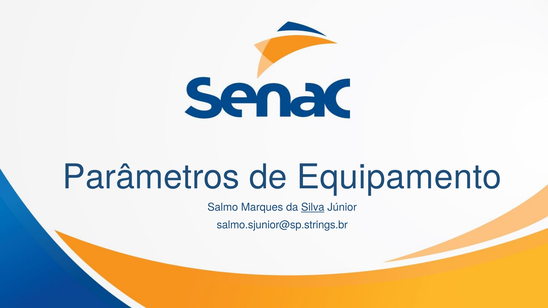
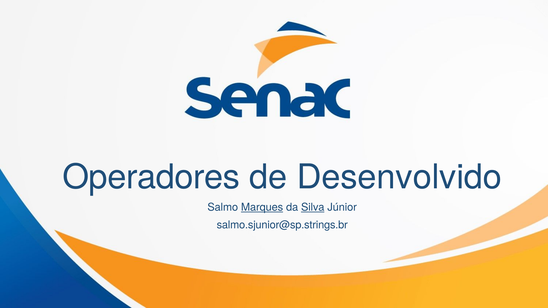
Parâmetros: Parâmetros -> Operadores (151, 177)
Equipamento: Equipamento -> Desenvolvido (399, 177)
Marques underline: none -> present (262, 208)
